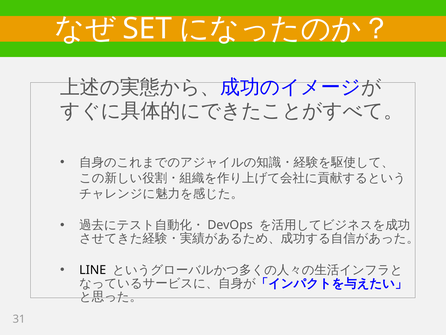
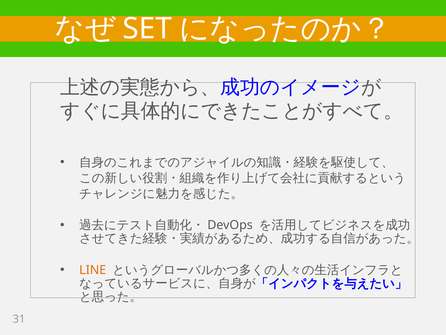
LINE colour: black -> orange (93, 270)
